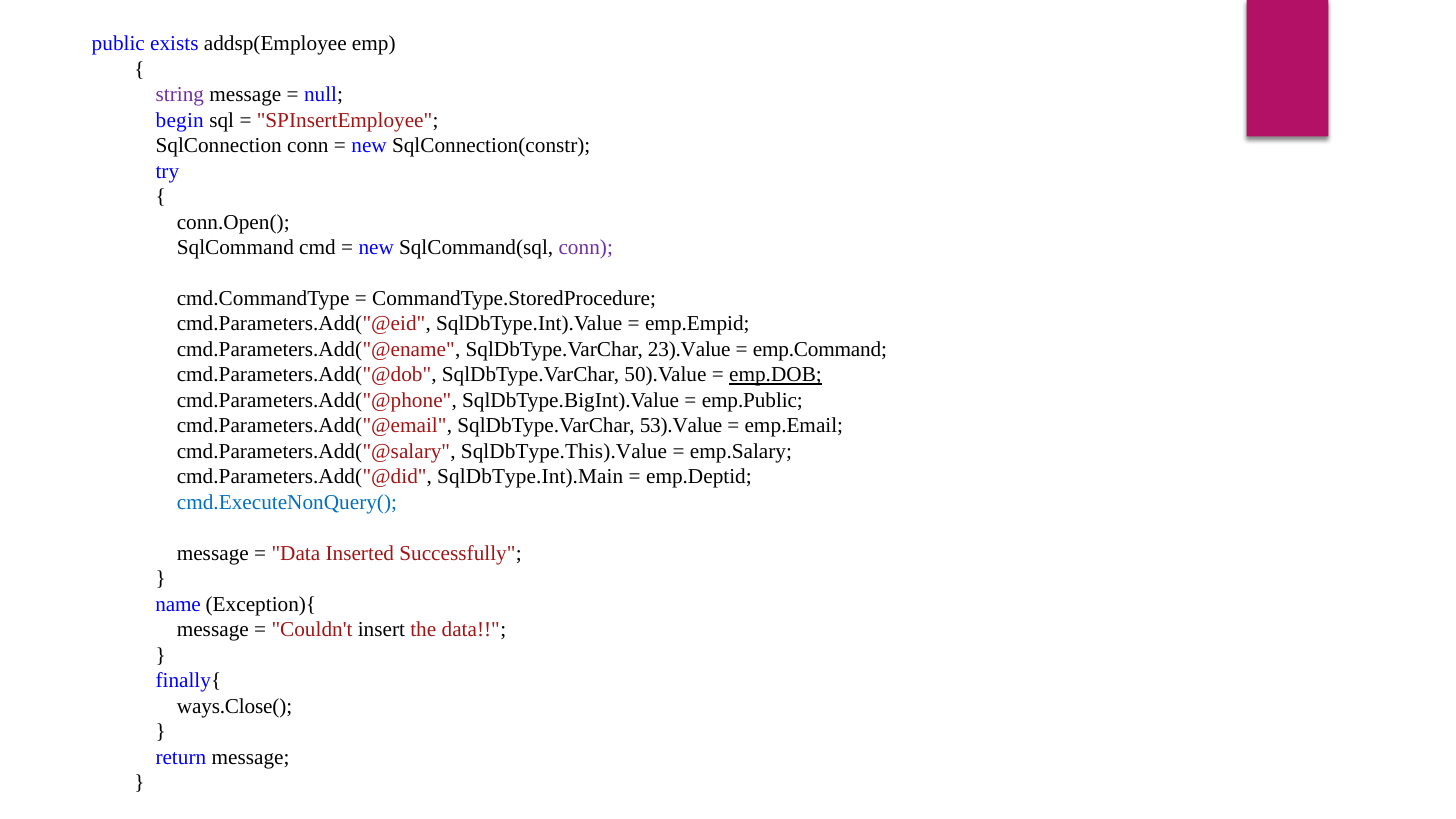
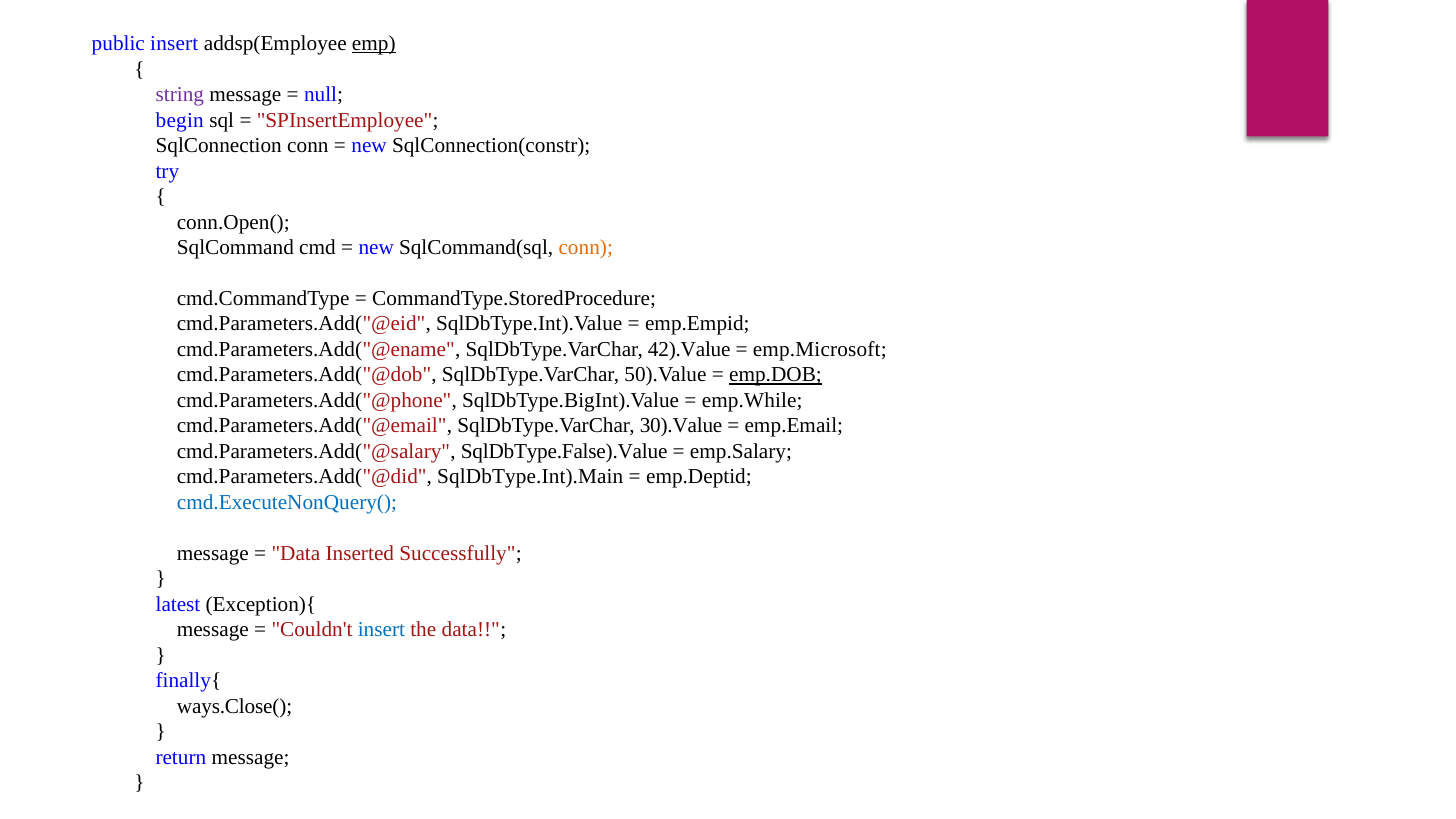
public exists: exists -> insert (174, 44)
emp underline: none -> present (374, 44)
conn colour: purple -> orange (586, 248)
23).Value: 23).Value -> 42).Value (689, 349)
emp.Command: emp.Command -> emp.Microsoft (820, 349)
emp.Public: emp.Public -> emp.While (752, 400)
53).Value: 53).Value -> 30).Value (681, 426)
SqlDbType.This).Value: SqlDbType.This).Value -> SqlDbType.False).Value (564, 451)
name: name -> latest (178, 604)
insert colour: black -> blue (381, 630)
